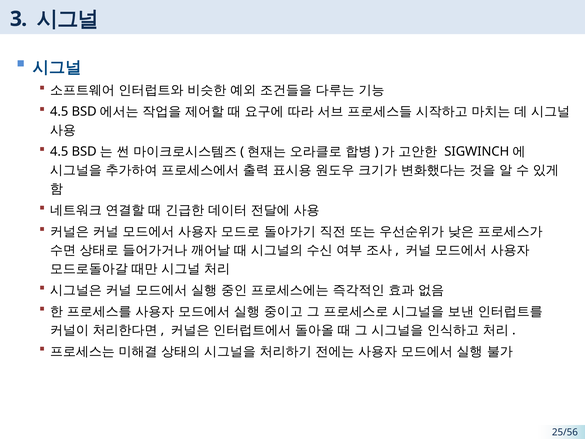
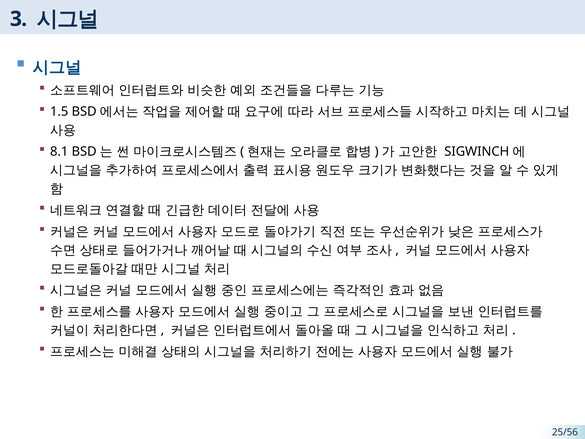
4.5: 4.5 -> 1.5 (59, 112)
4.5: 4.5 -> 8.1 (59, 151)
